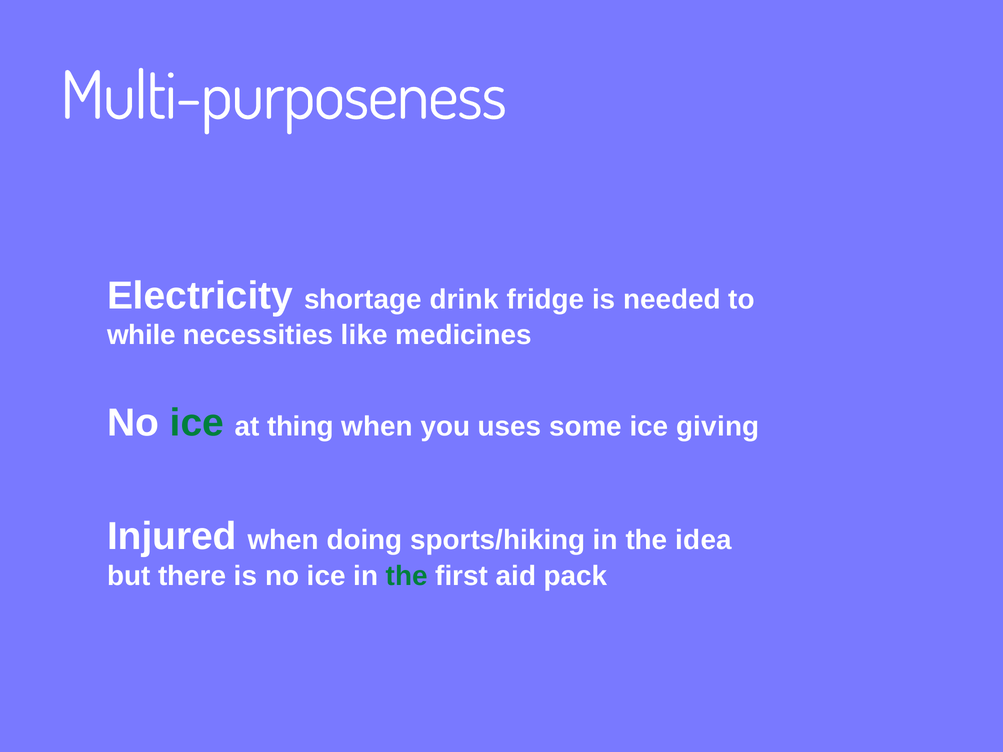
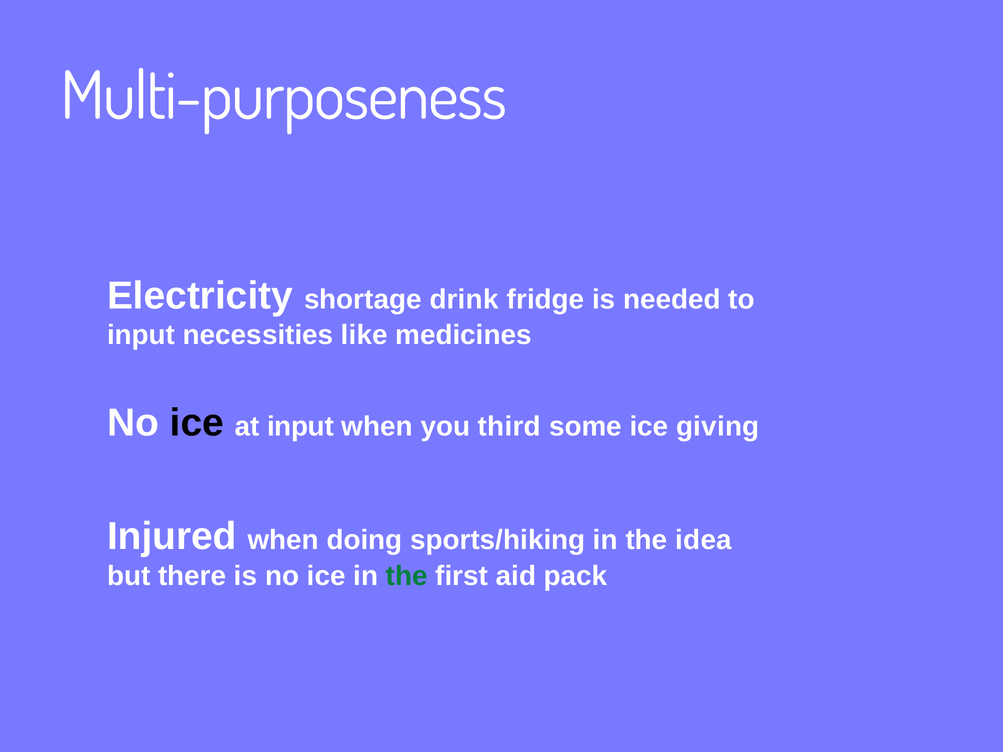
while: while -> input (141, 335)
ice colour: green -> black (197, 423)
at thing: thing -> input (300, 426)
uses: uses -> third (509, 426)
